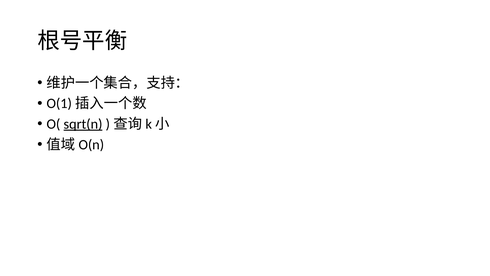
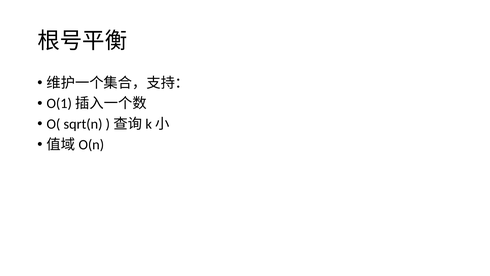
sqrt(n underline: present -> none (83, 124)
